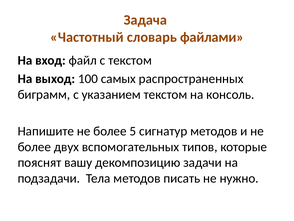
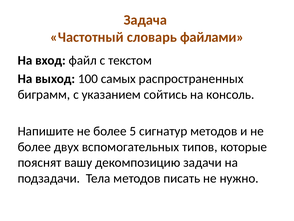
указанием текстом: текстом -> сойтись (165, 94)
